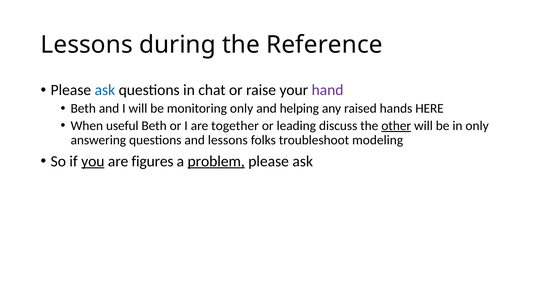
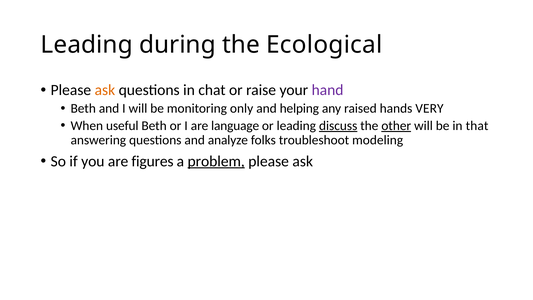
Lessons: Lessons -> Leading (87, 45)
Reference: Reference -> Ecological (324, 45)
ask colour: blue -> orange (105, 90)
HERE: HERE -> VERY (429, 108)
together: together -> language (235, 126)
discuss underline: none -> present (338, 126)
in only: only -> that (477, 126)
and lessons: lessons -> analyze (228, 140)
you underline: present -> none (93, 161)
